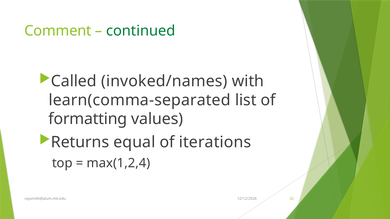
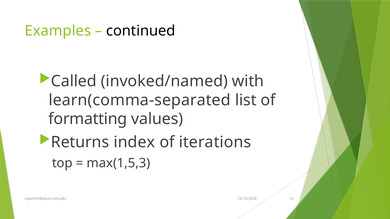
Comment: Comment -> Examples (58, 31)
continued colour: green -> black (141, 31)
invoked/names: invoked/names -> invoked/named (164, 81)
equal: equal -> index (134, 142)
max(1,2,4: max(1,2,4 -> max(1,5,3 (118, 163)
